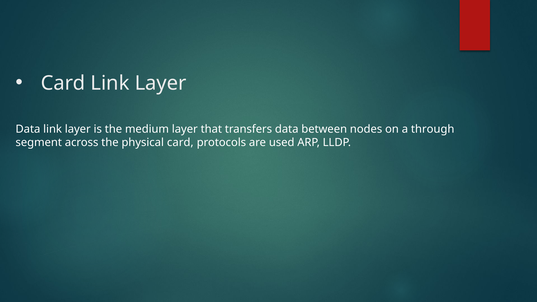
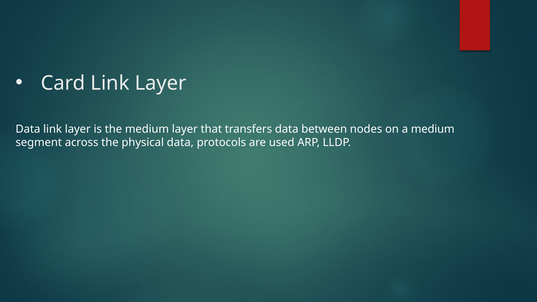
a through: through -> medium (433, 129)
physical card: card -> data (180, 143)
